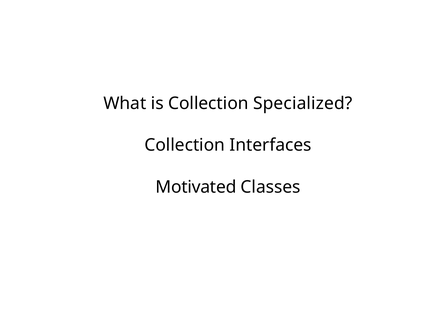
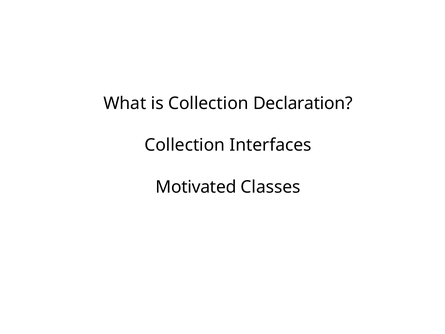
Specialized: Specialized -> Declaration (303, 103)
